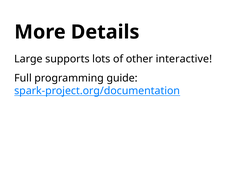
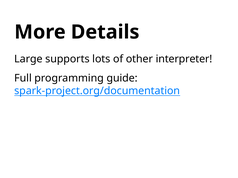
interactive: interactive -> interpreter (184, 59)
